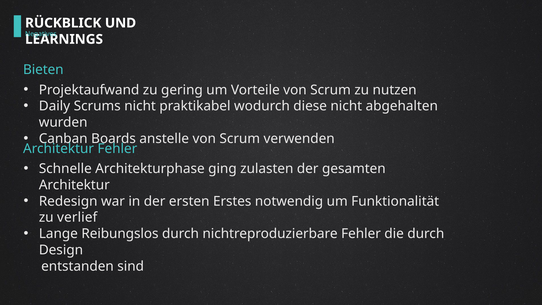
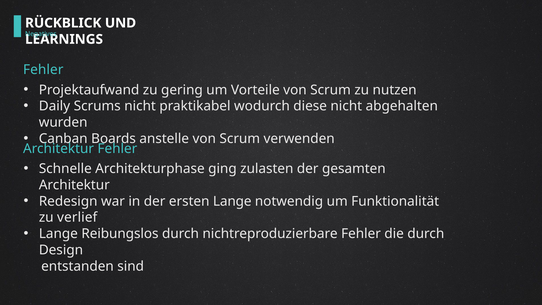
Bieten: Bieten -> Fehler (43, 70)
ersten Erstes: Erstes -> Lange (232, 201)
